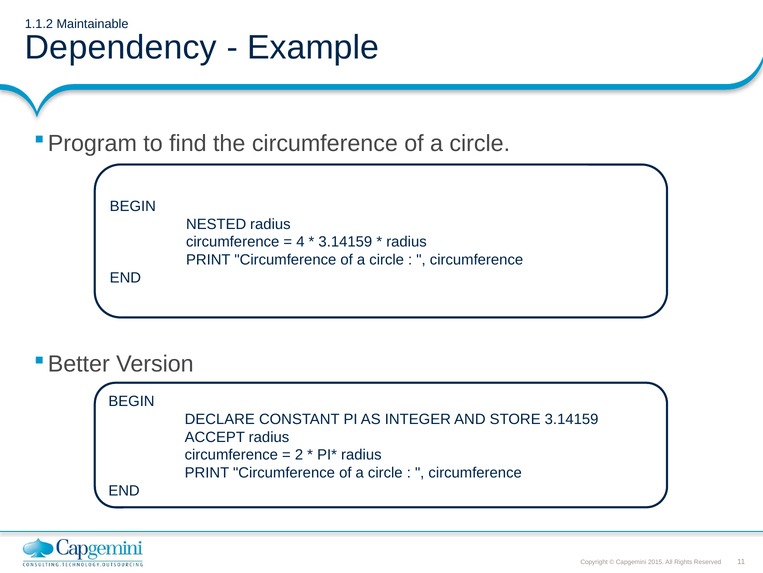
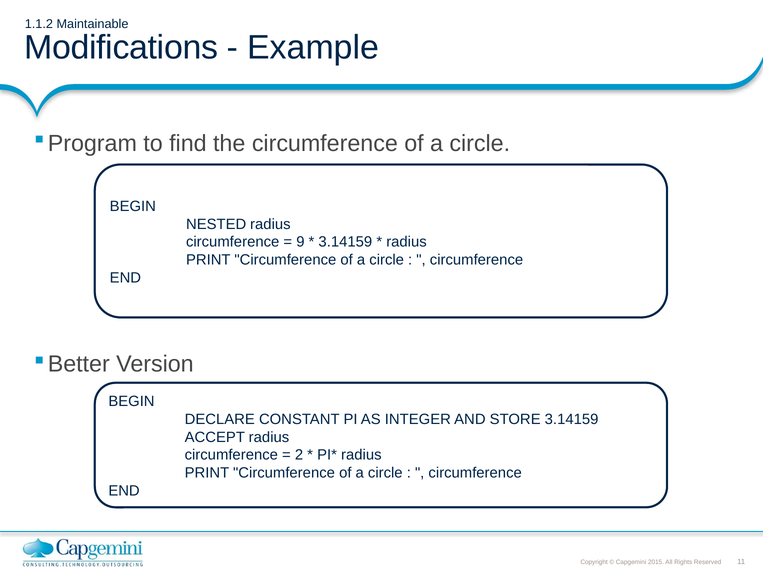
Dependency: Dependency -> Modifications (121, 47)
4: 4 -> 9 (300, 242)
